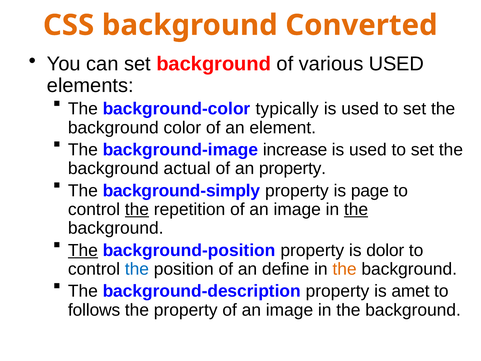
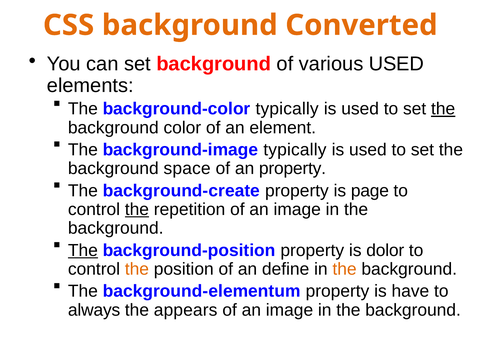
the underline: none -> present (443, 109)
background-image increase: increase -> typically (295, 150)
actual: actual -> space (187, 168)
background-simply: background-simply -> background-create (181, 191)
the underline: present -> none (356, 209)
the colour: blue -> orange (137, 269)
background-description: background-description -> background-elementum (202, 291)
amet: amet -> have (410, 291)
follows: follows -> always (94, 310)
the property: property -> appears (186, 310)
